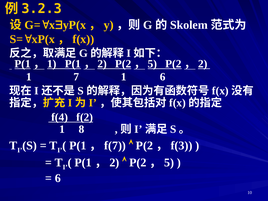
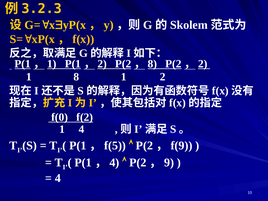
5: 5 -> 8 (152, 64)
1 7: 7 -> 8 (76, 77)
1 6: 6 -> 2 (163, 77)
f(4: f(4 -> f(0 (60, 117)
1 8: 8 -> 4 (82, 129)
f(7: f(7 -> f(5 (115, 146)
f(3: f(3 -> f(9 (182, 146)
2: 2 -> 4 (114, 163)
5: 5 -> 9 (169, 163)
6: 6 -> 4 (58, 178)
